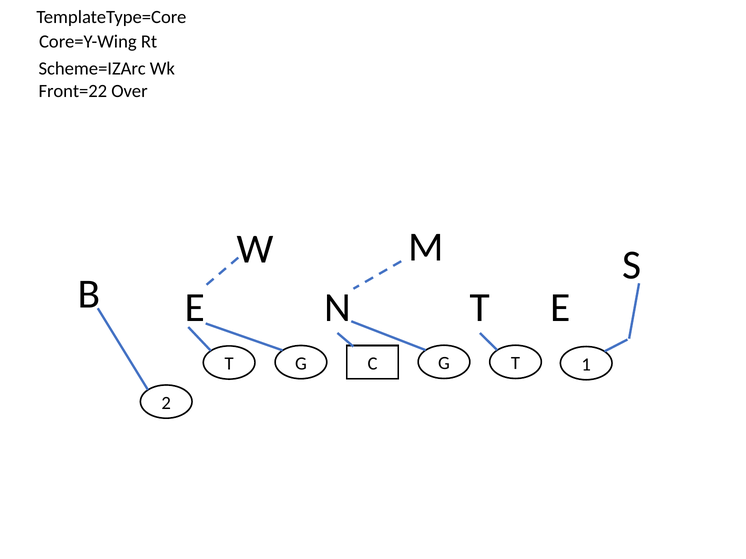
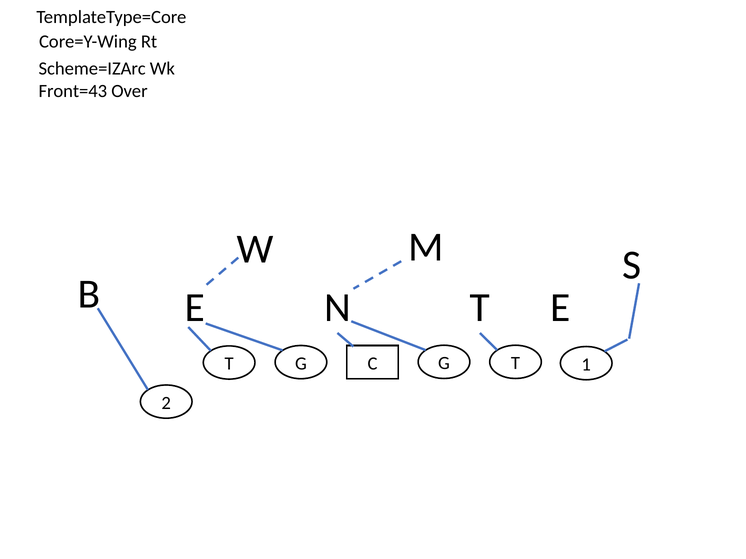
Front=22: Front=22 -> Front=43 (73, 91)
